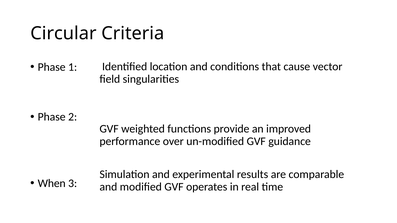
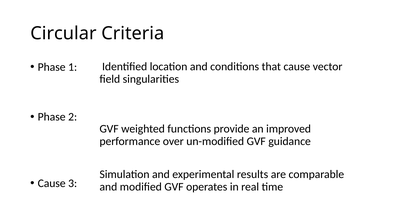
When: When -> Cause (52, 184)
